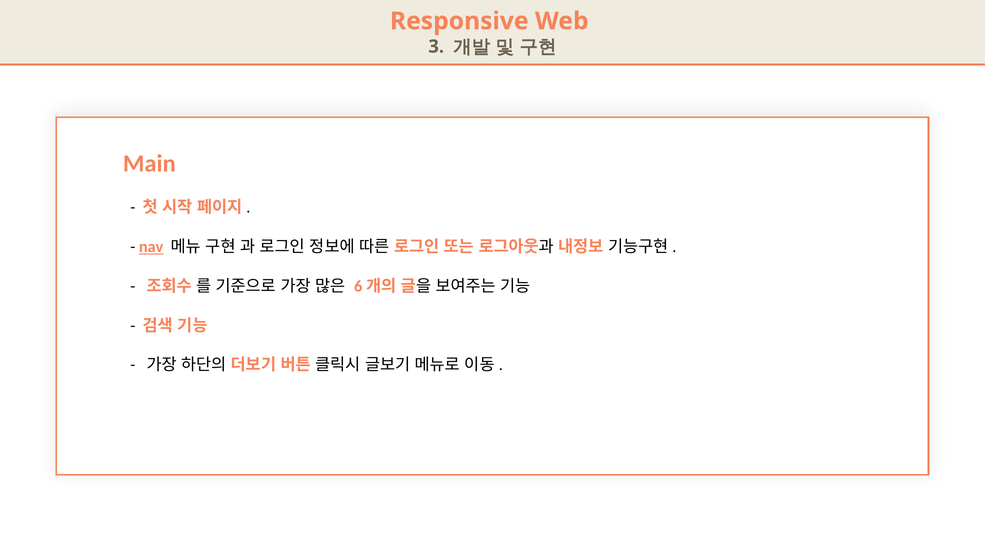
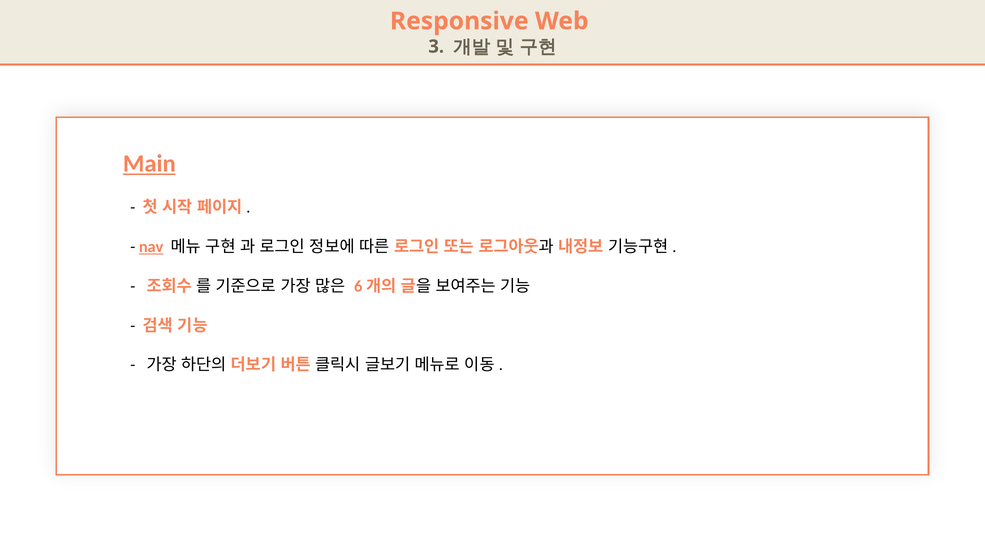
Main underline: none -> present (149, 164)
